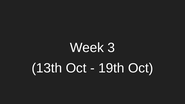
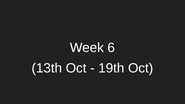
3: 3 -> 6 (111, 48)
